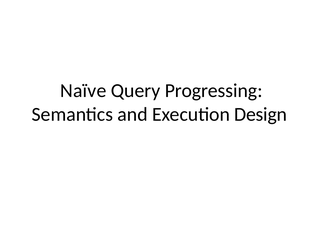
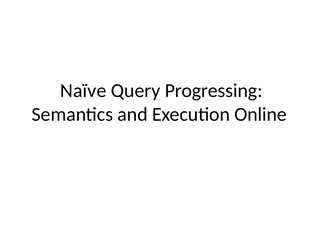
Design: Design -> Online (261, 114)
